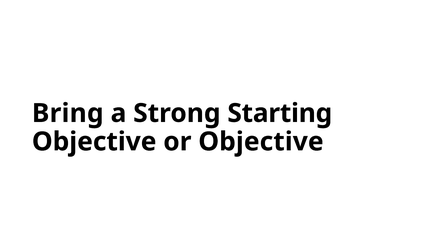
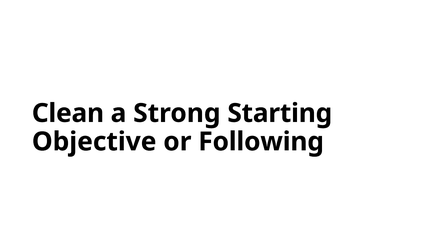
Bring: Bring -> Clean (68, 113)
or Objective: Objective -> Following (261, 142)
